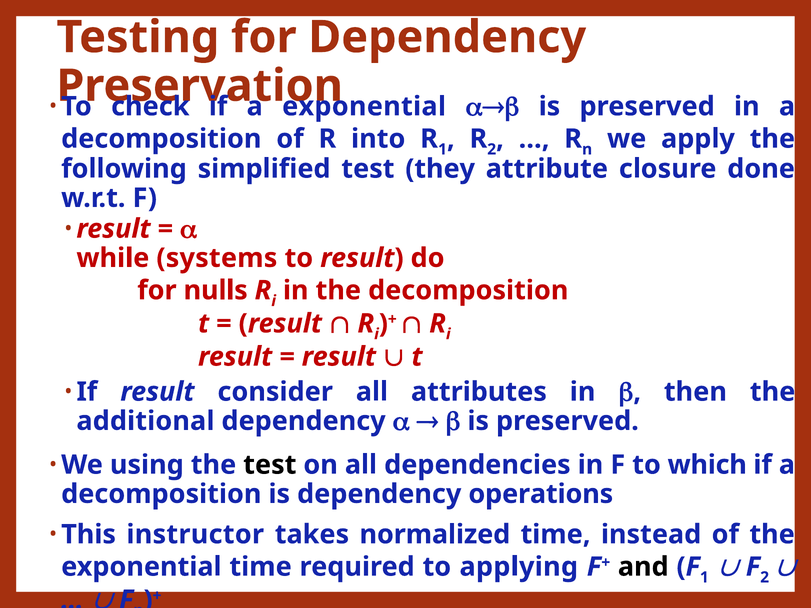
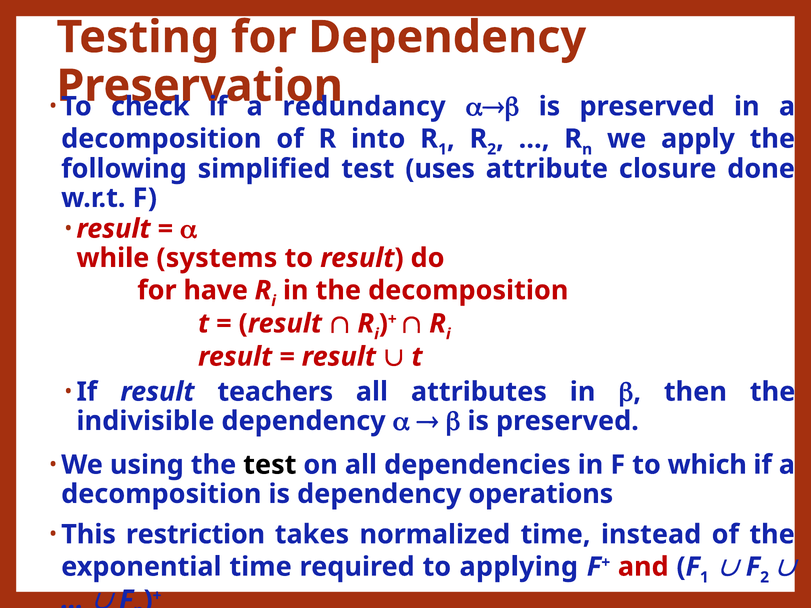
exponential: exponential -> redundancy (364, 106)
they: they -> uses (440, 169)
nulls: nulls -> have (216, 290)
consider: consider -> teachers (275, 392)
additional: additional -> indivisible (145, 421)
instructor: instructor -> restriction (195, 535)
and colour: black -> red (643, 567)
